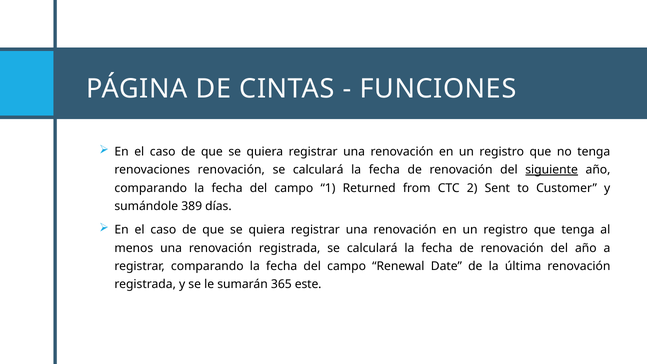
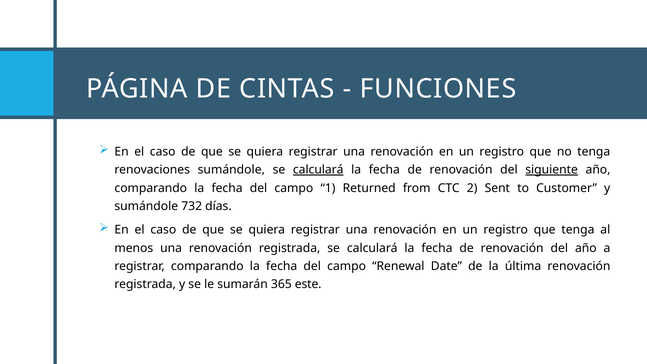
renovaciones renovación: renovación -> sumándole (231, 170)
calculará underline: none -> present (318, 170)
389: 389 -> 732 (192, 206)
